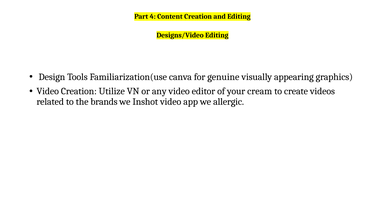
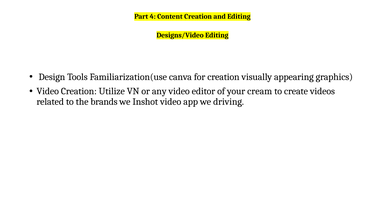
for genuine: genuine -> creation (223, 77)
allergic: allergic -> driving (229, 102)
